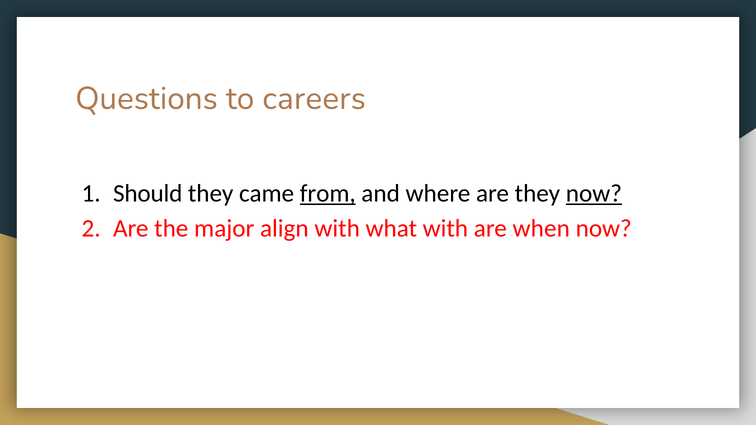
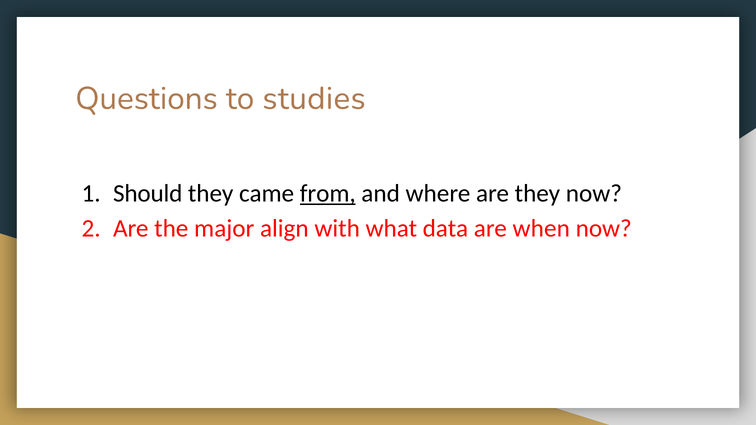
careers: careers -> studies (314, 99)
now underline: present -> none (594, 194)
what with: with -> data (445, 228)
